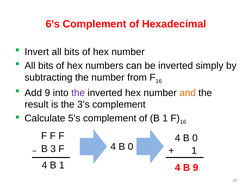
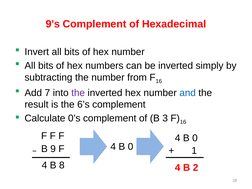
6’s: 6’s -> 9’s (53, 24)
Add 9: 9 -> 7 (47, 93)
and colour: orange -> blue (188, 93)
3’s: 3’s -> 6’s (83, 105)
5’s: 5’s -> 0’s (74, 118)
of B 1: 1 -> 3 (165, 118)
3: 3 -> 9 (53, 149)
4 B 1: 1 -> 8 (62, 165)
B 9: 9 -> 2 (196, 168)
